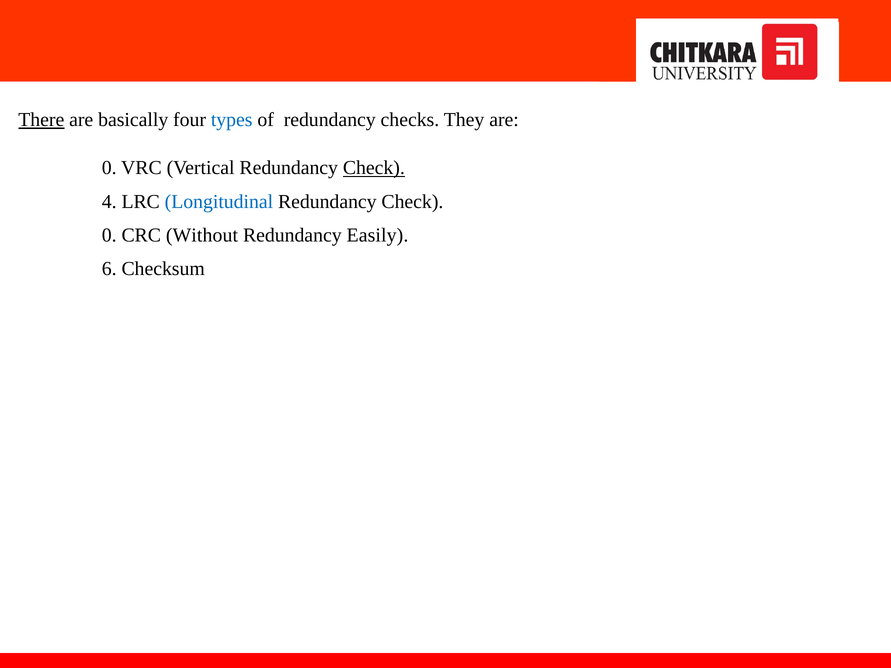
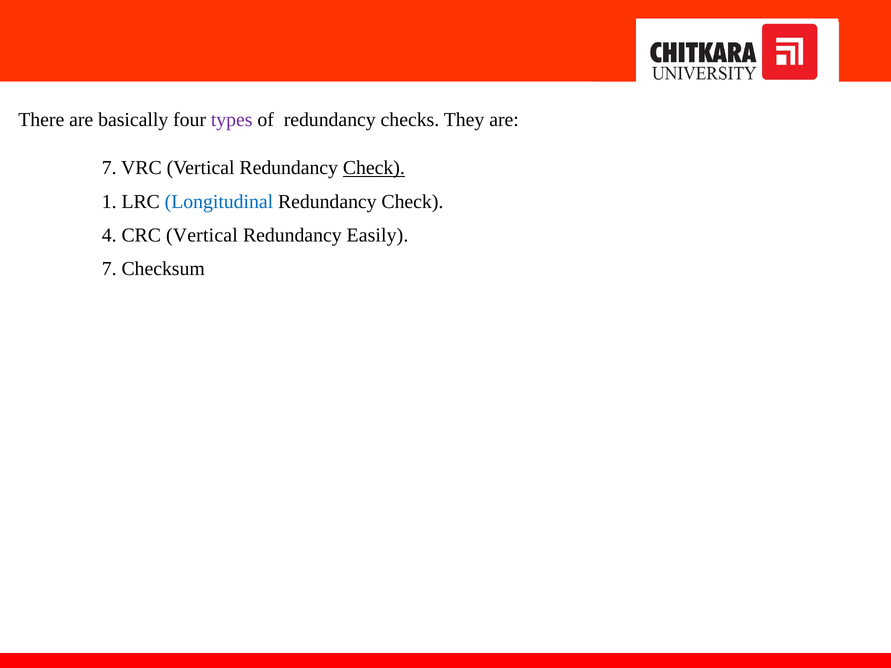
There underline: present -> none (41, 120)
types colour: blue -> purple (232, 120)
1 0: 0 -> 7 (109, 168)
2 4: 4 -> 1 (109, 202)
3 0: 0 -> 4 (109, 236)
CRC Without: Without -> Vertical (202, 236)
4 6: 6 -> 7 (109, 269)
